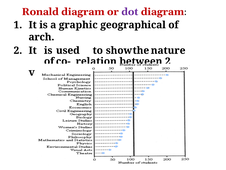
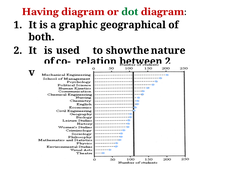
Ronald: Ronald -> Having (40, 12)
dot colour: purple -> green (130, 12)
arch: arch -> both (41, 37)
